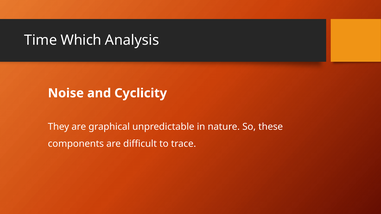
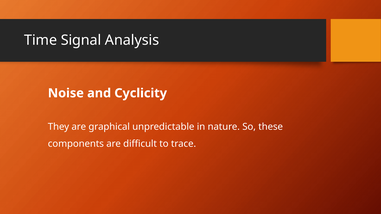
Which: Which -> Signal (81, 40)
